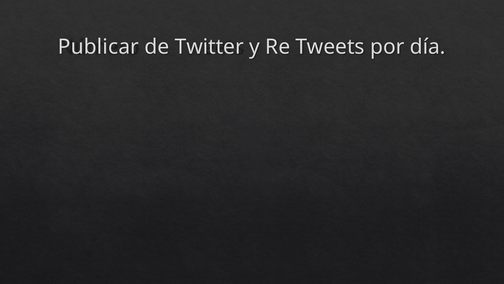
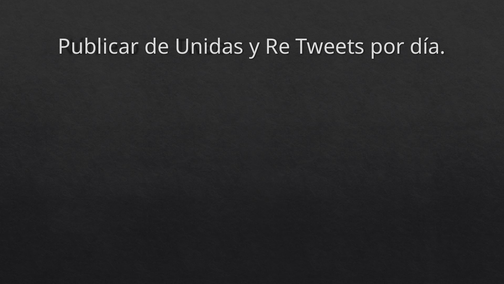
Twitter: Twitter -> Unidas (209, 47)
